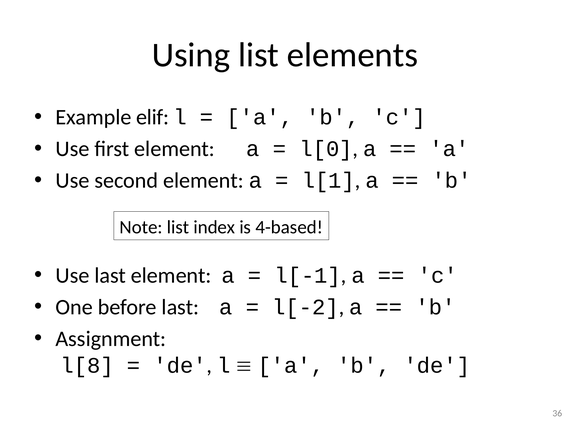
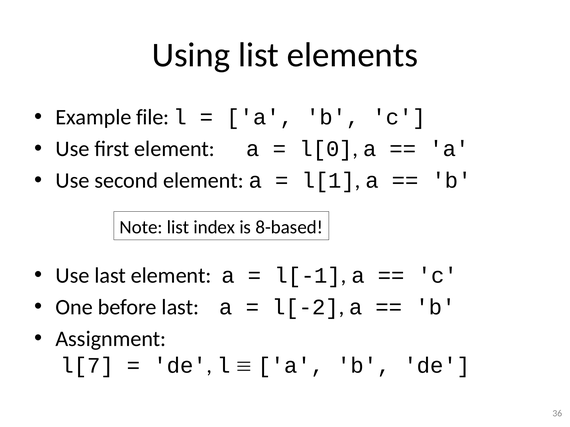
elif: elif -> file (153, 117)
4-based: 4-based -> 8-based (289, 227)
l[8: l[8 -> l[7 (87, 366)
